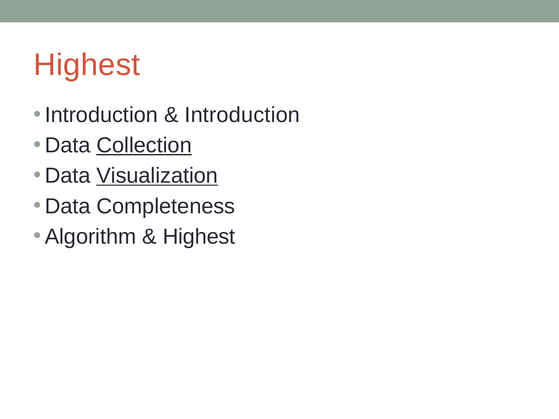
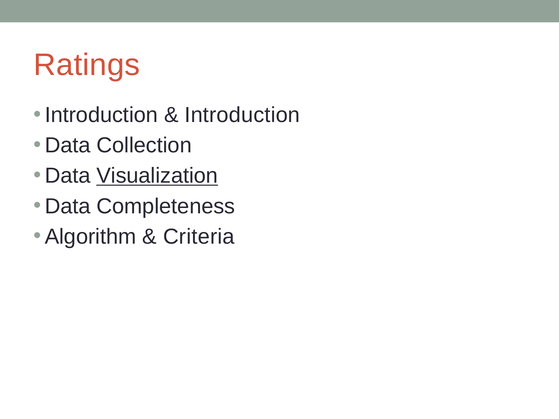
Highest: Highest -> Ratings (87, 65)
Collection underline: present -> none (144, 146)
Highest: Highest -> Criteria (199, 237)
